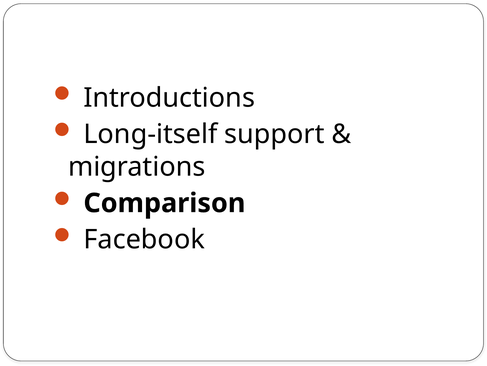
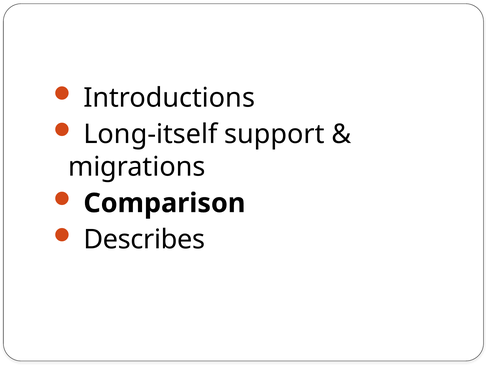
Facebook: Facebook -> Describes (144, 239)
